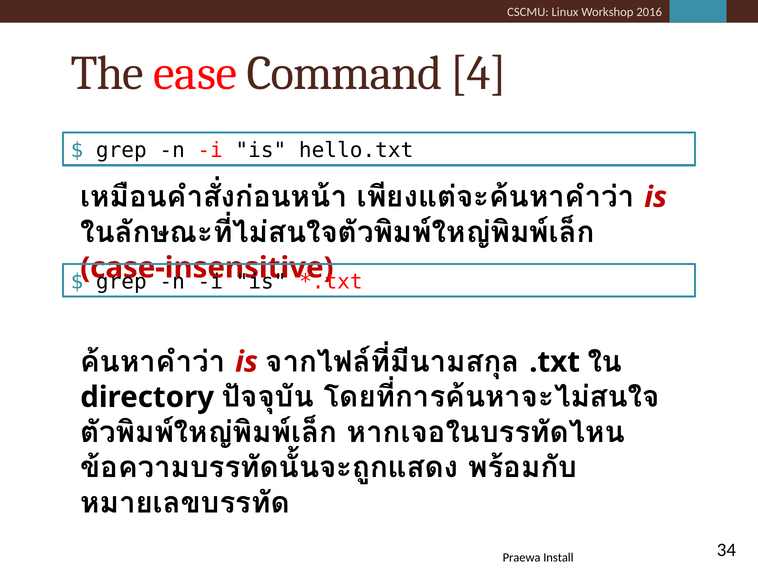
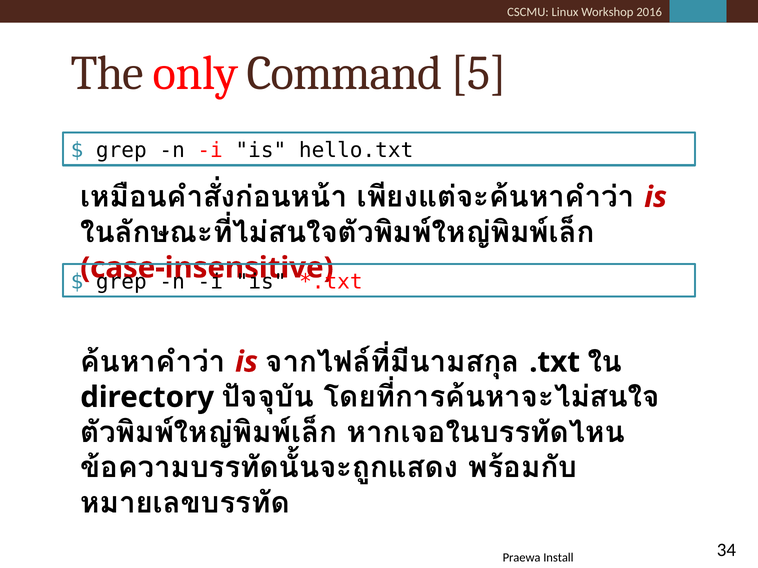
ease: ease -> only (195, 74)
4: 4 -> 5 (479, 74)
